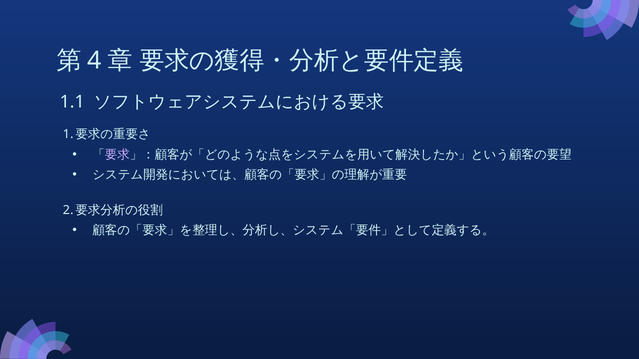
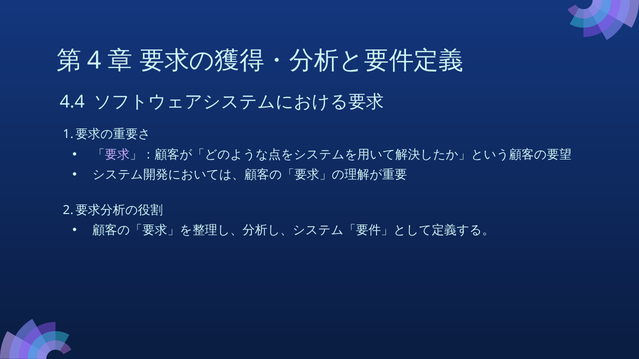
1.1: 1.1 -> 4.4 (72, 102)
